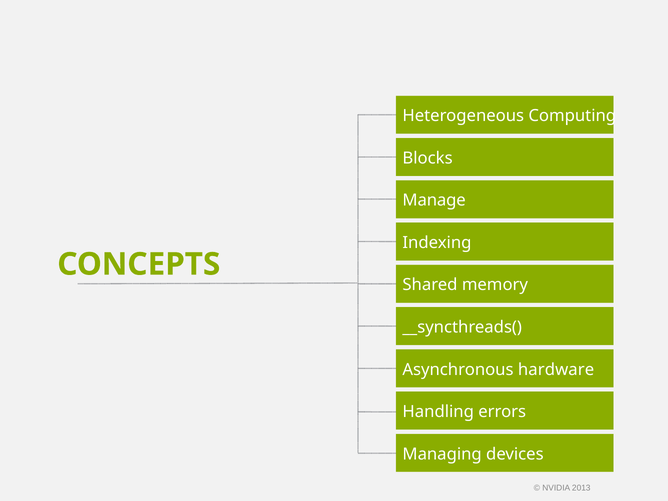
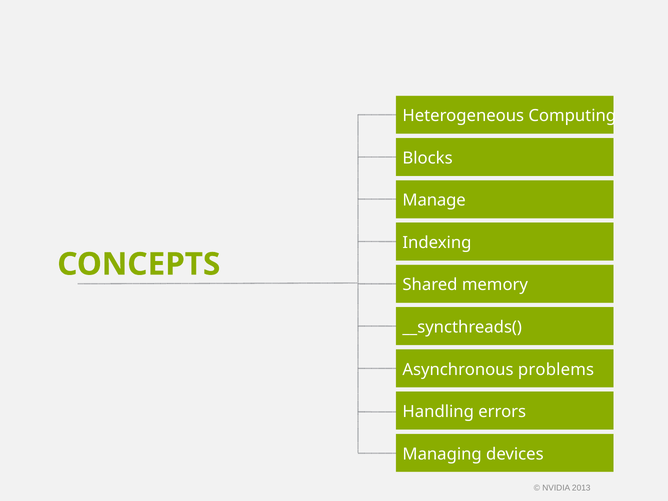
hardware: hardware -> problems (556, 369)
